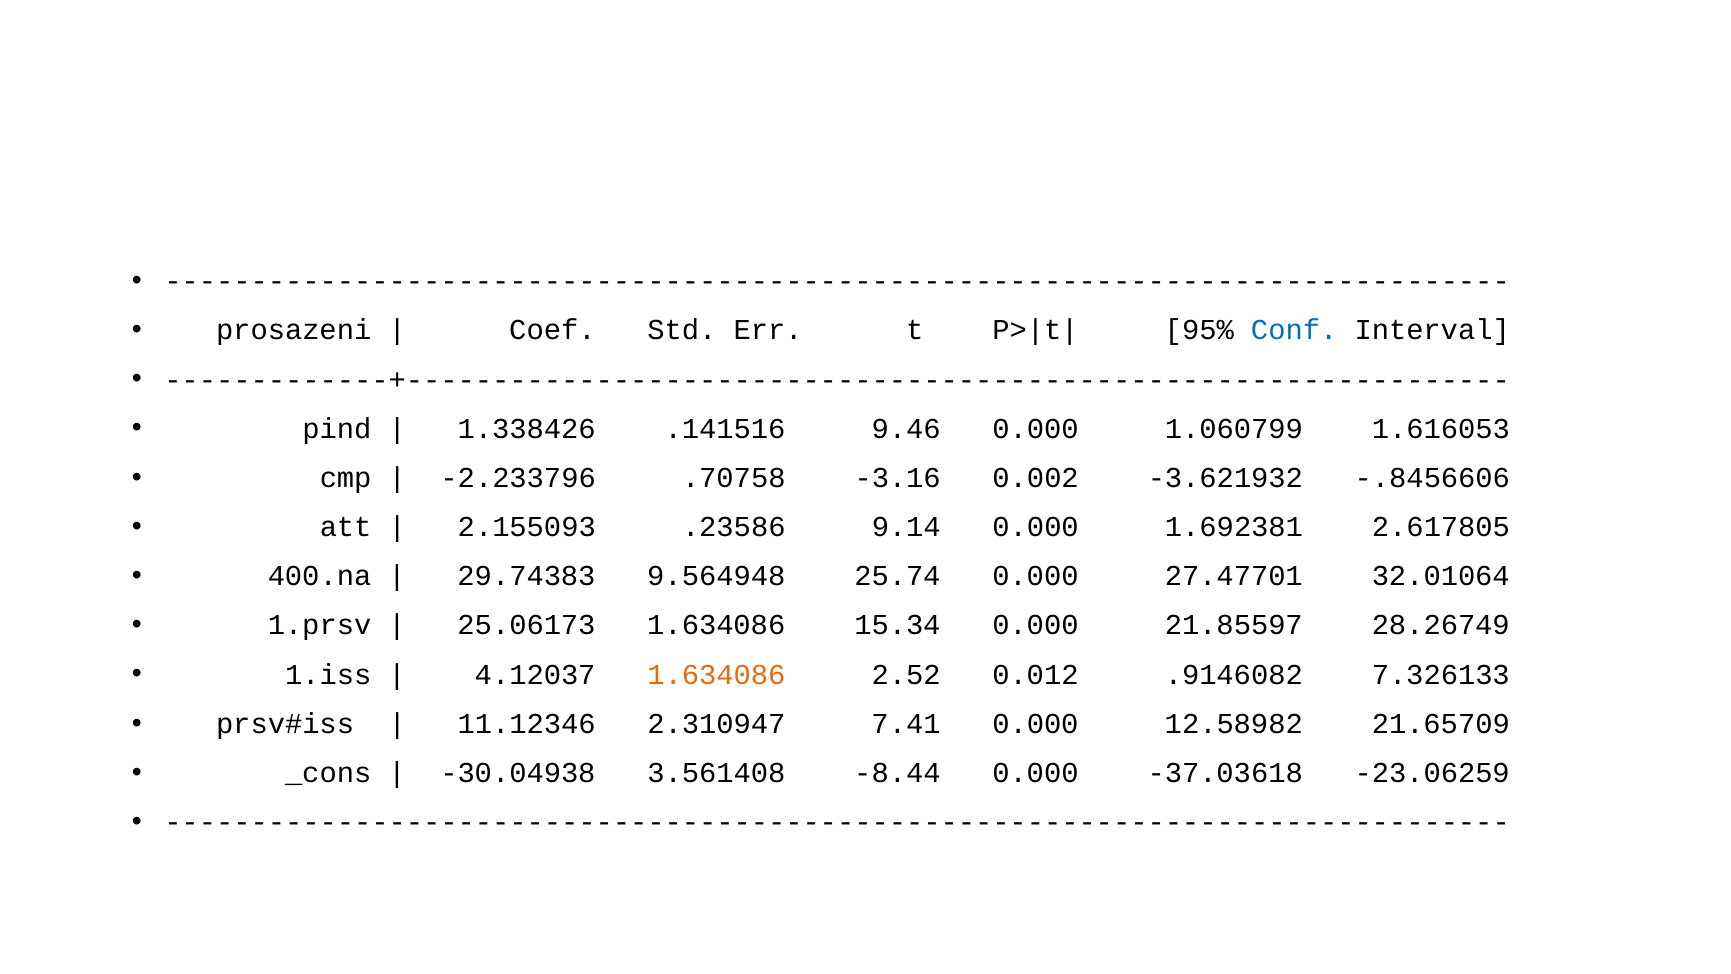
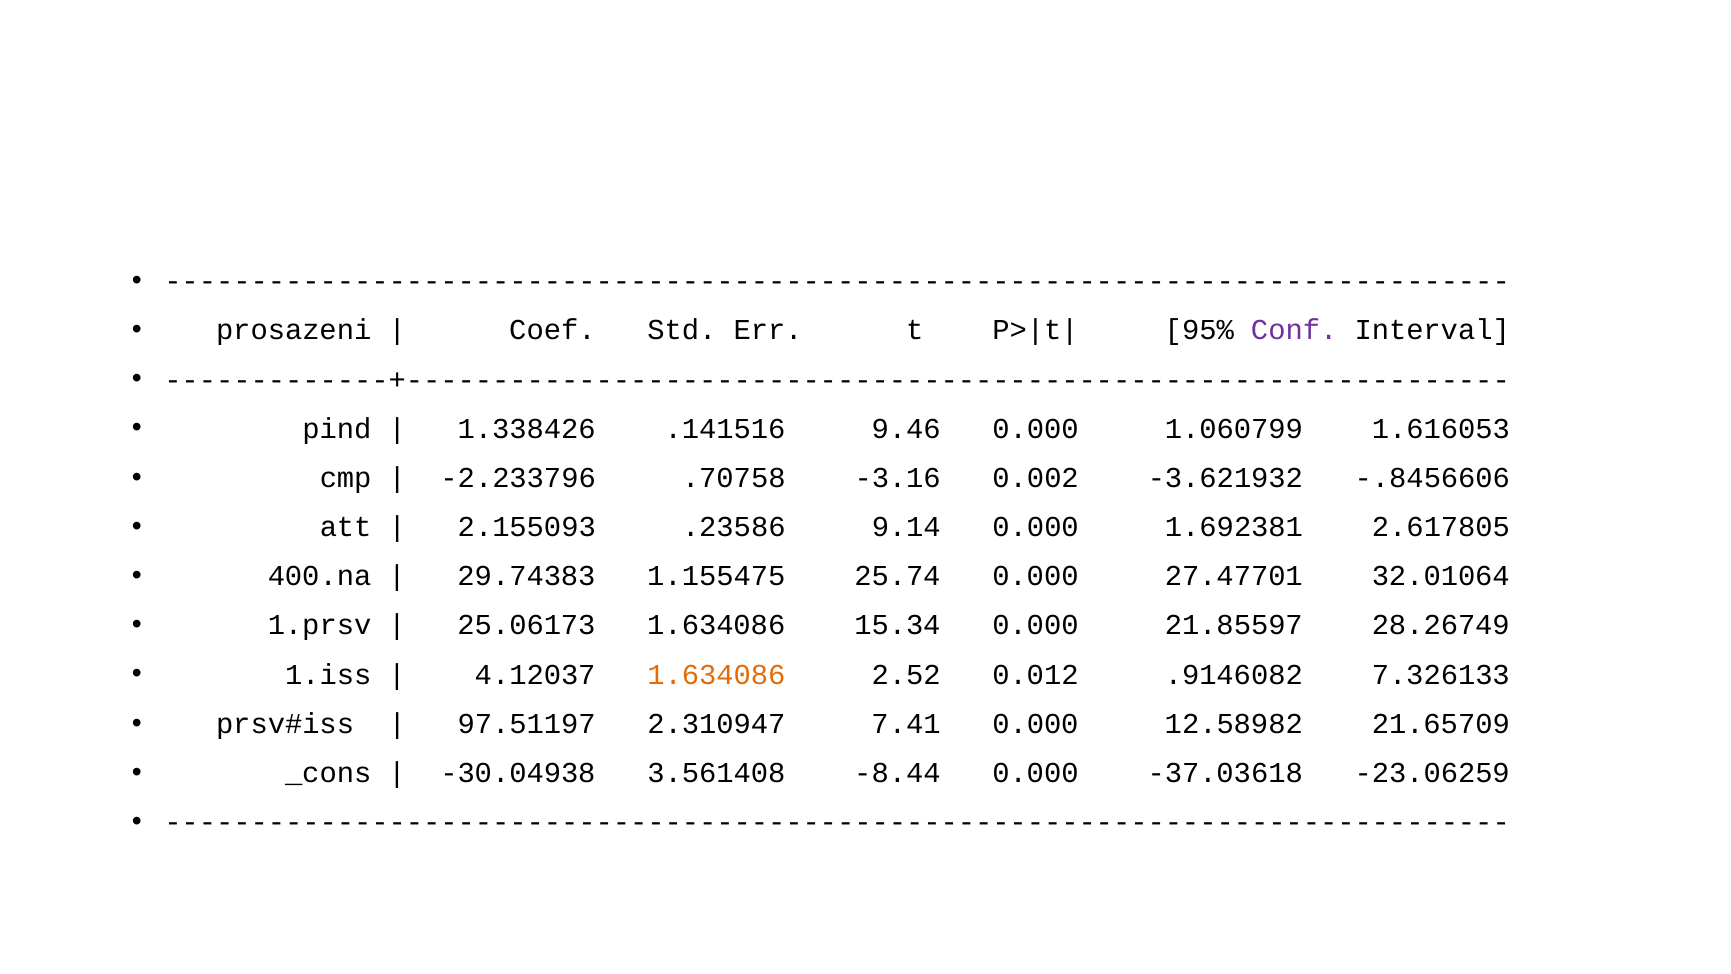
Conf colour: blue -> purple (1294, 330)
9.564948: 9.564948 -> 1.155475 (716, 576)
11.12346: 11.12346 -> 97.51197 (527, 724)
